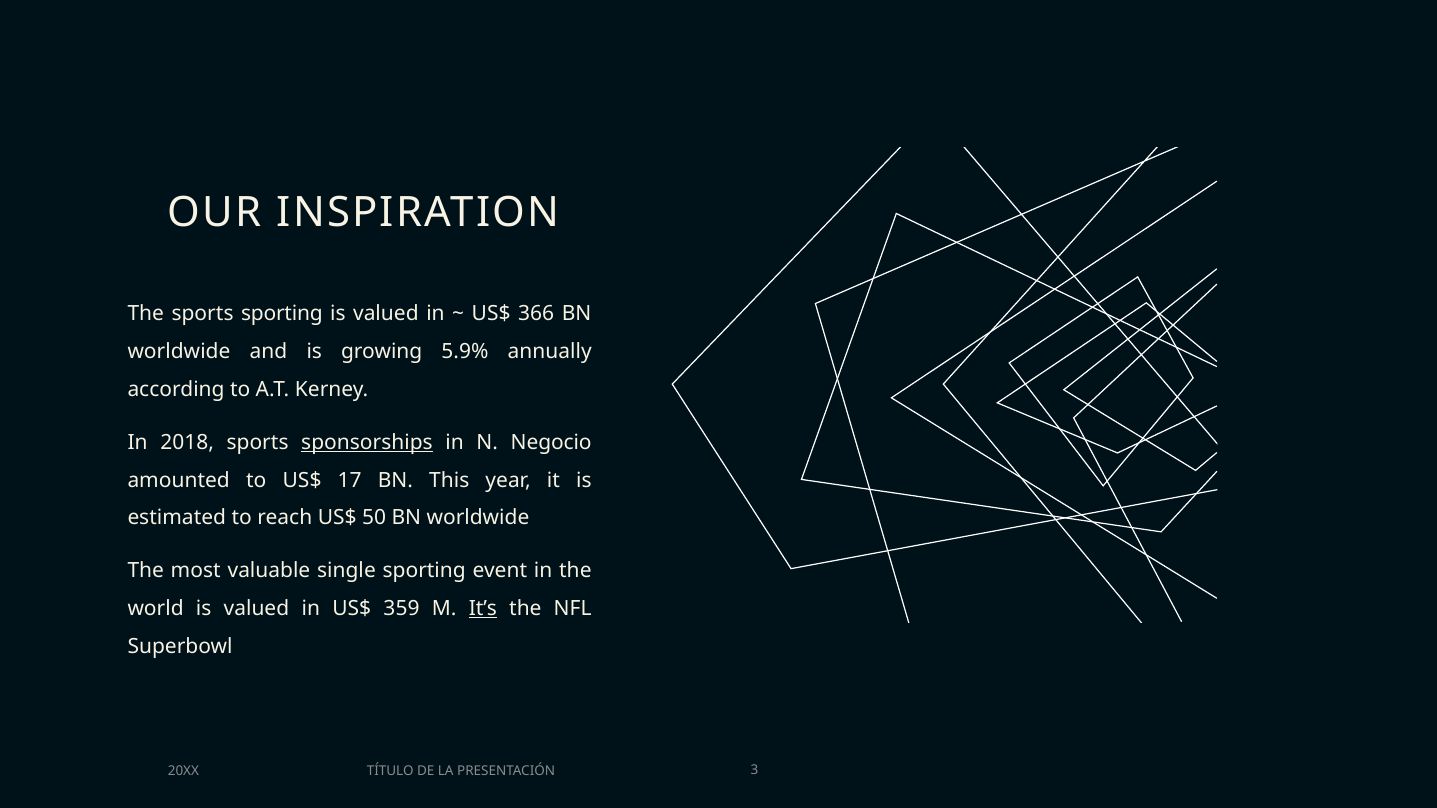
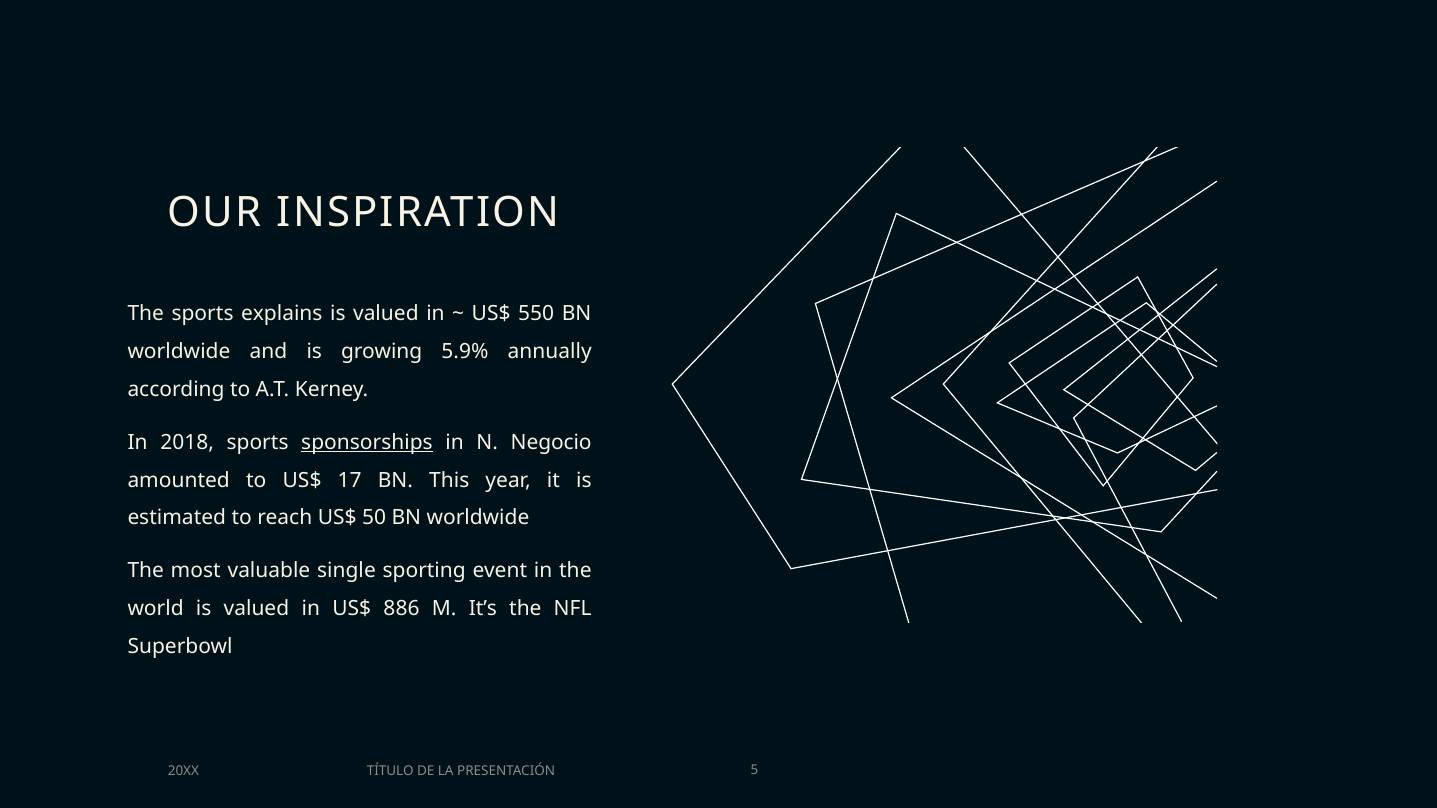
sports sporting: sporting -> explains (282, 314)
366: 366 -> 550 (536, 314)
359: 359 -> 886 (402, 609)
It’s underline: present -> none (483, 609)
3: 3 -> 5 (754, 771)
